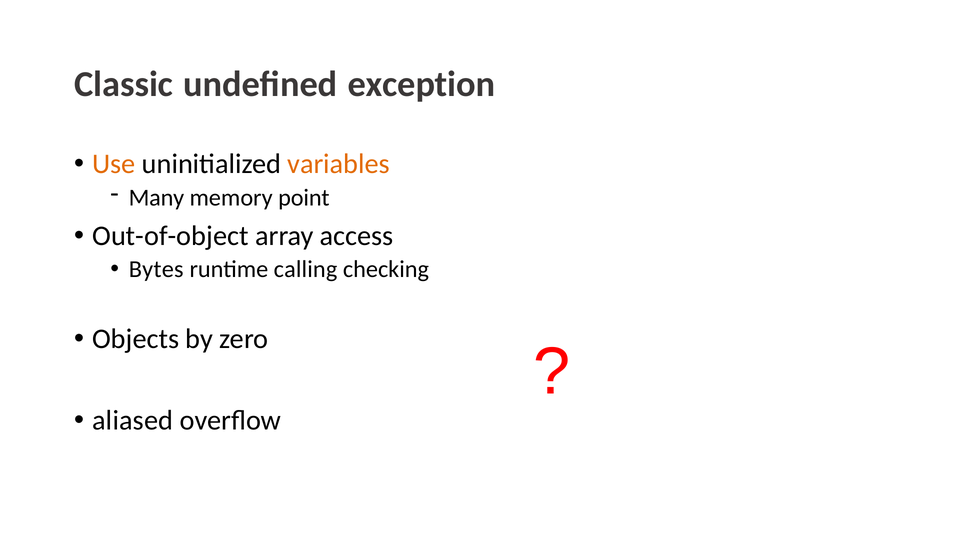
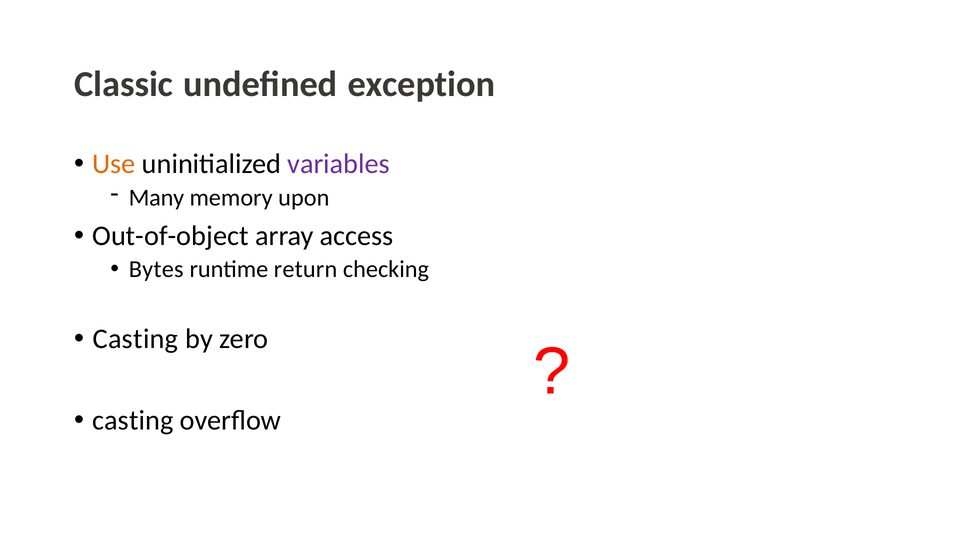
variables colour: orange -> purple (339, 164)
point: point -> upon (304, 198)
calling: calling -> return (305, 269)
Objects: Objects -> Casting (136, 339)
aliased: aliased -> casting (133, 420)
